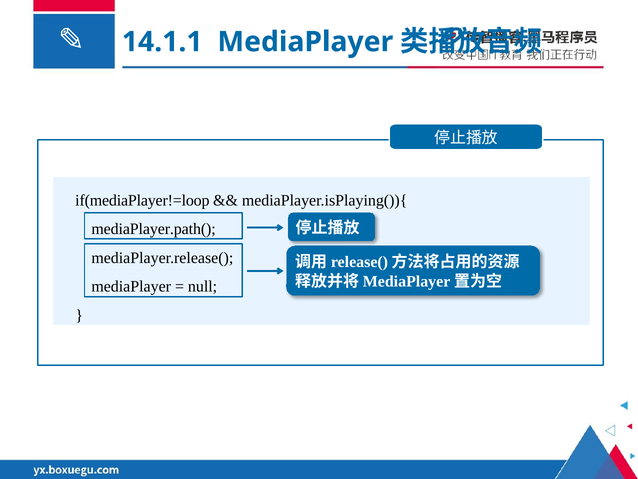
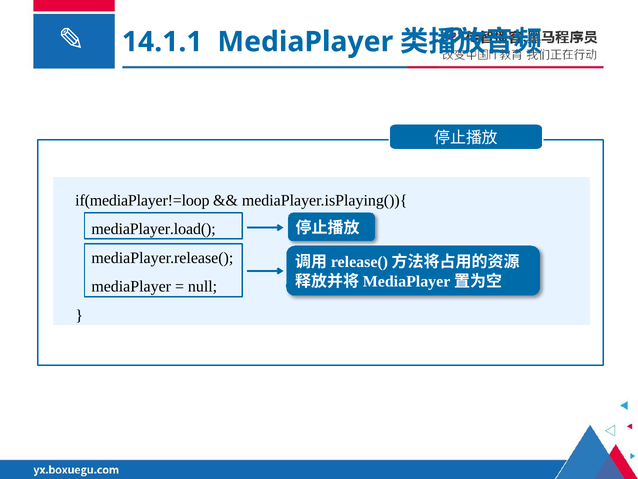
mediaPlayer.path(: mediaPlayer.path( -> mediaPlayer.load( (154, 229)
